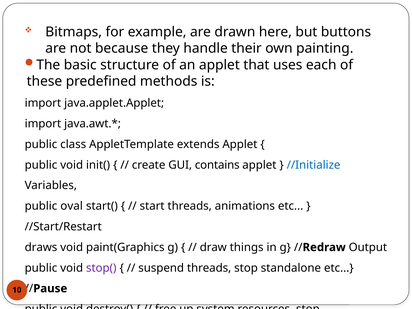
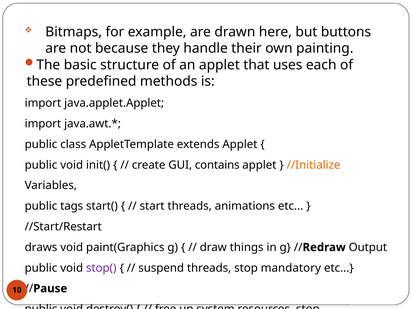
//Initialize colour: blue -> orange (314, 165)
oval: oval -> tags (72, 206)
standalone: standalone -> mandatory (291, 268)
